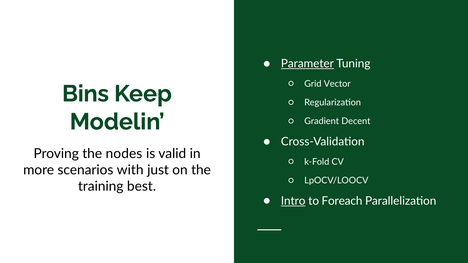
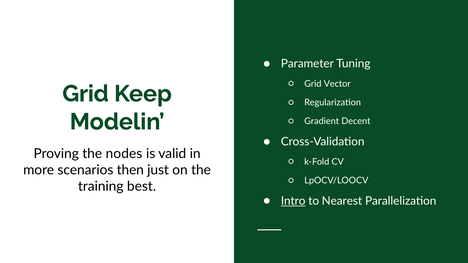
Parameter underline: present -> none (307, 64)
Bins: Bins -> Grid (86, 94)
with: with -> then (130, 170)
Foreach: Foreach -> Nearest (342, 201)
